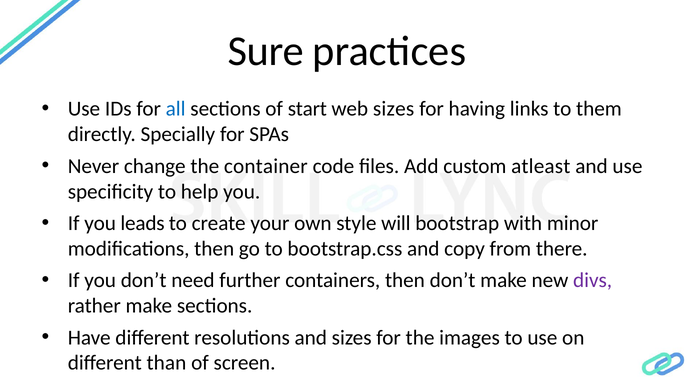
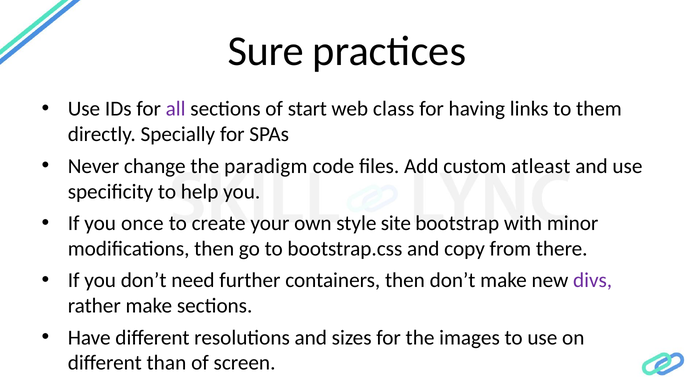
all colour: blue -> purple (176, 109)
web sizes: sizes -> class (394, 109)
container: container -> paradigm (266, 166)
leads: leads -> once (142, 223)
will: will -> site (396, 223)
